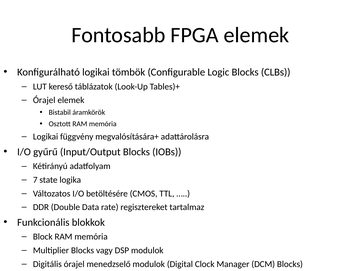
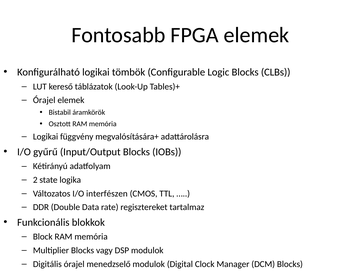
7: 7 -> 2 (35, 180)
betöltésére: betöltésére -> interfészen (107, 193)
